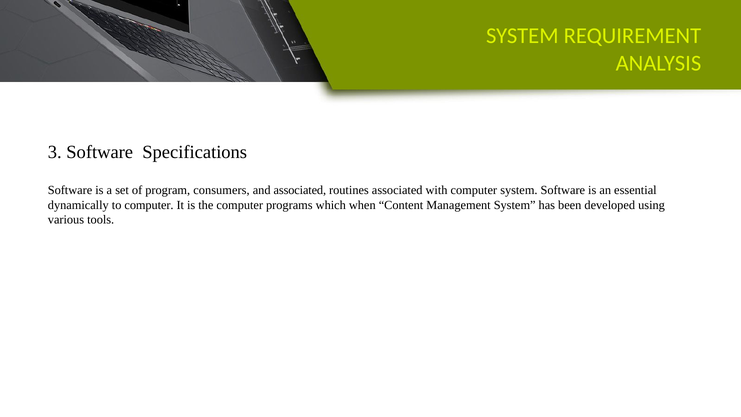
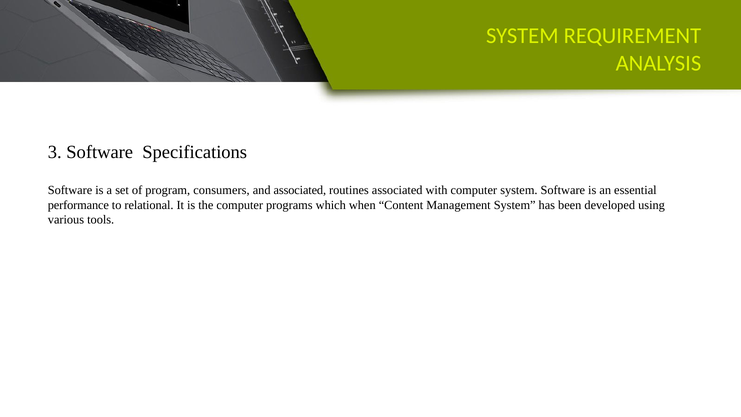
dynamically: dynamically -> performance (78, 205)
to computer: computer -> relational (149, 205)
